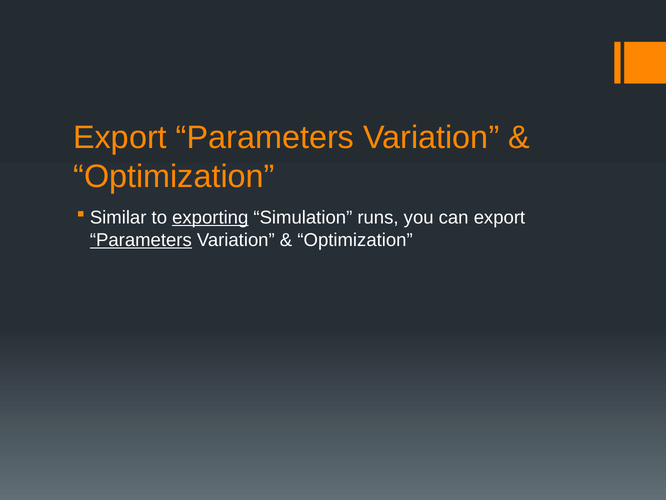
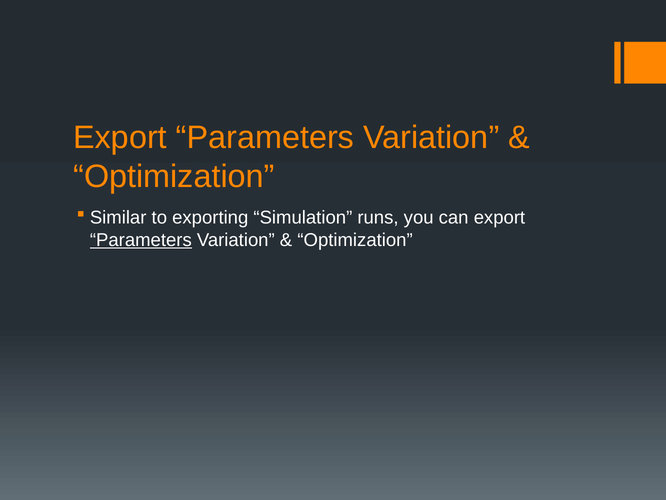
exporting underline: present -> none (210, 217)
